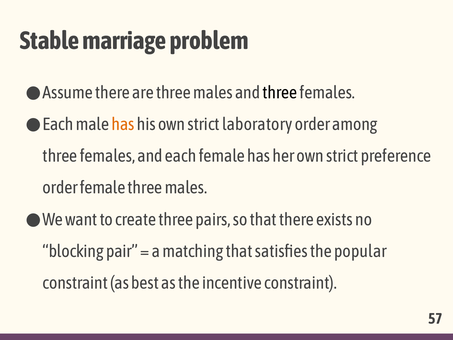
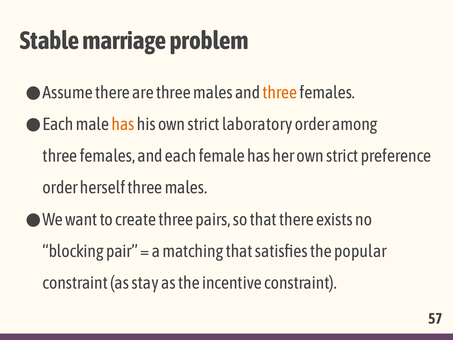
three colour: black -> orange (280, 93)
order female: female -> herself (103, 188)
best: best -> stay (145, 283)
